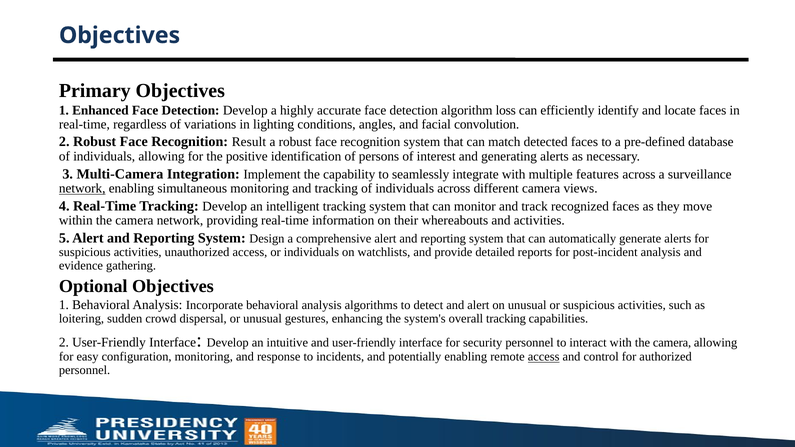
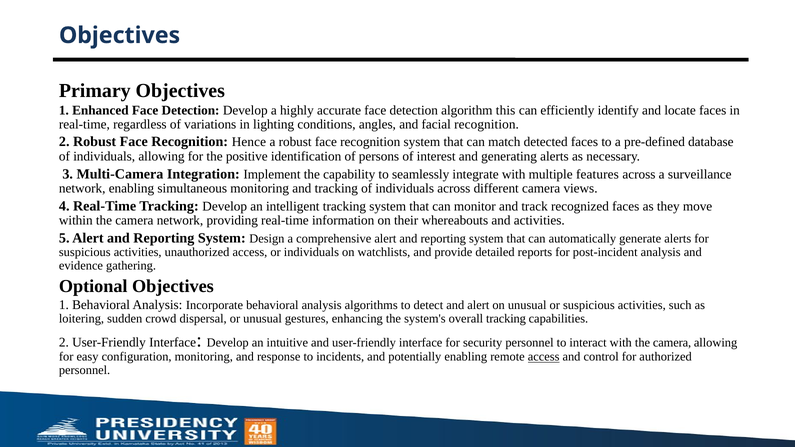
loss: loss -> this (506, 110)
facial convolution: convolution -> recognition (487, 125)
Result: Result -> Hence (249, 142)
network underline: present -> none (82, 189)
